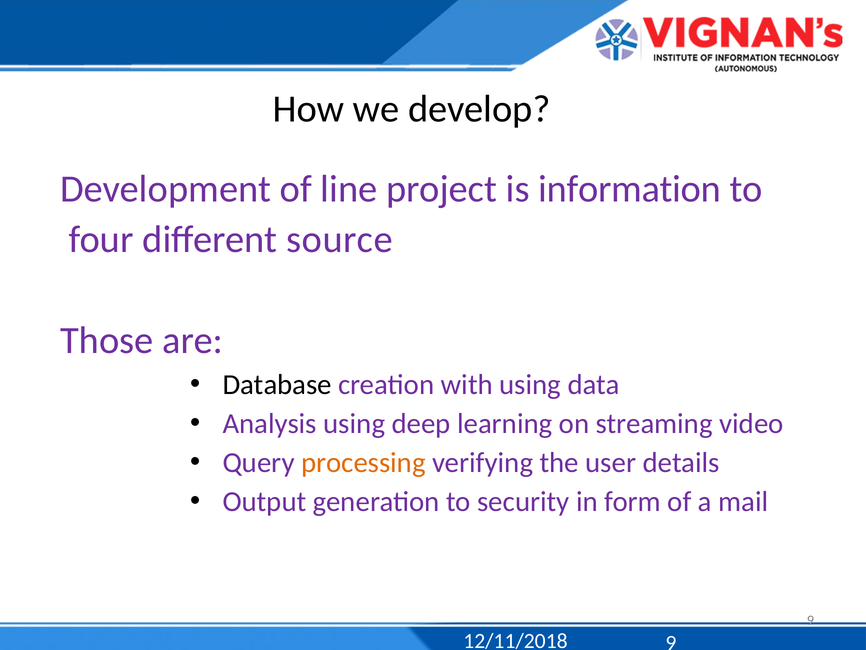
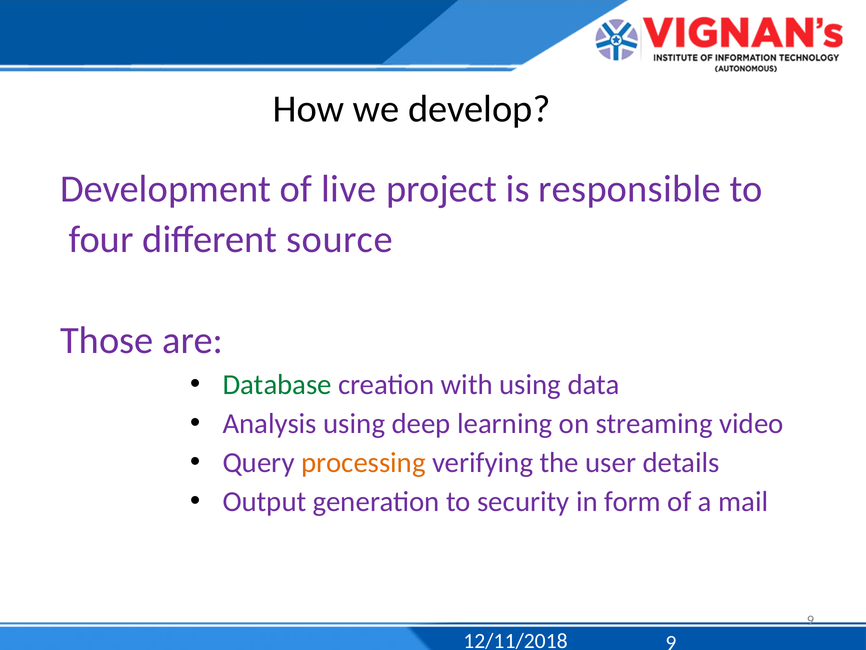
line: line -> live (349, 189)
information: information -> responsible (630, 189)
Database colour: black -> green (277, 385)
